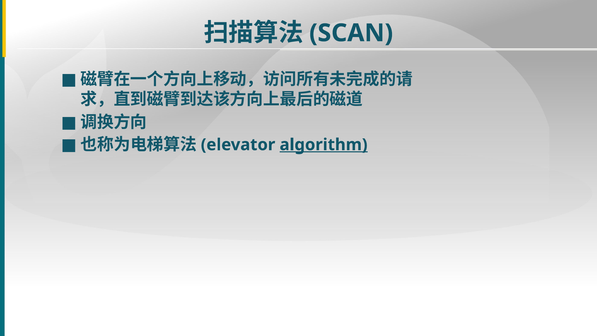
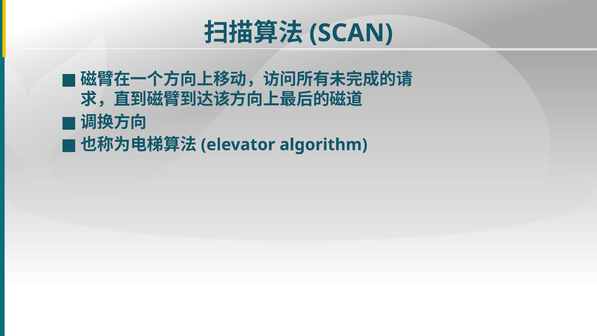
algorithm underline: present -> none (324, 145)
